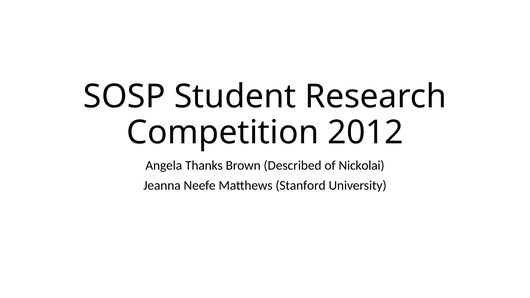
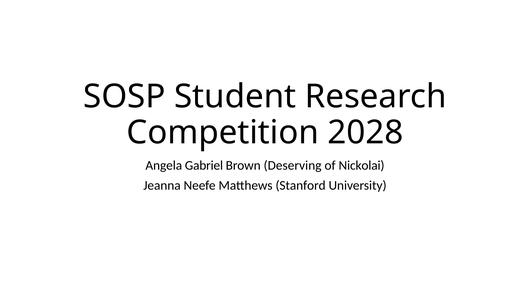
2012: 2012 -> 2028 (365, 132)
Thanks: Thanks -> Gabriel (204, 166)
Described: Described -> Deserving (293, 166)
